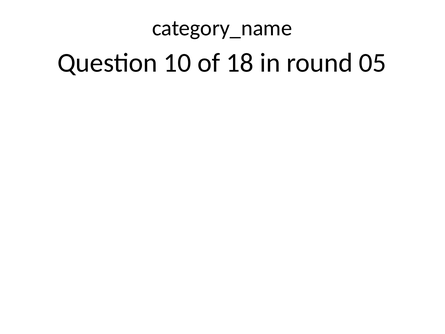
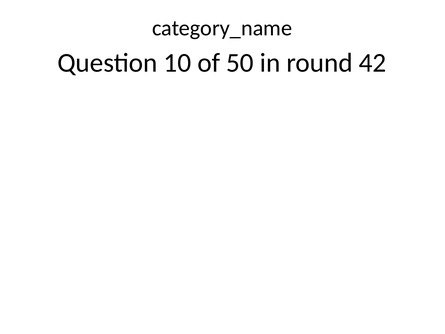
18: 18 -> 50 (240, 63)
05: 05 -> 42 (373, 63)
